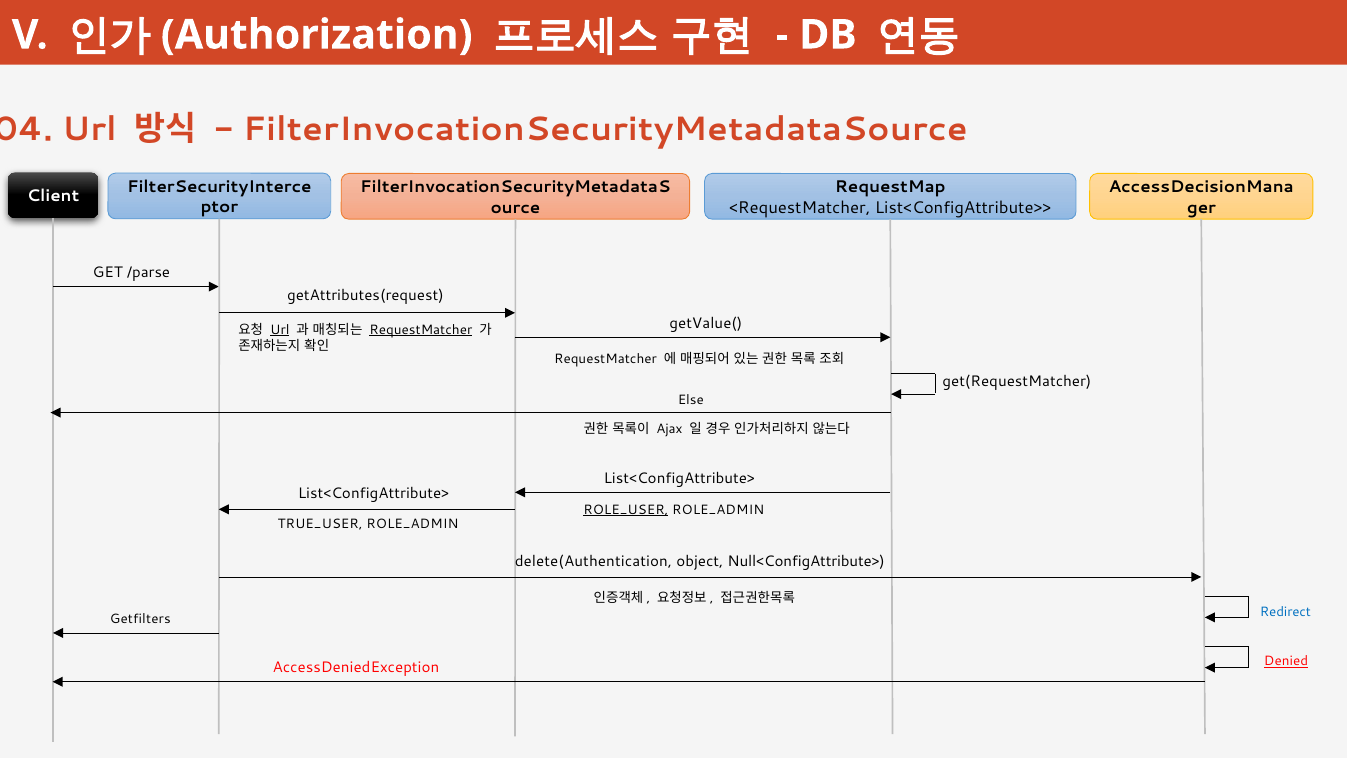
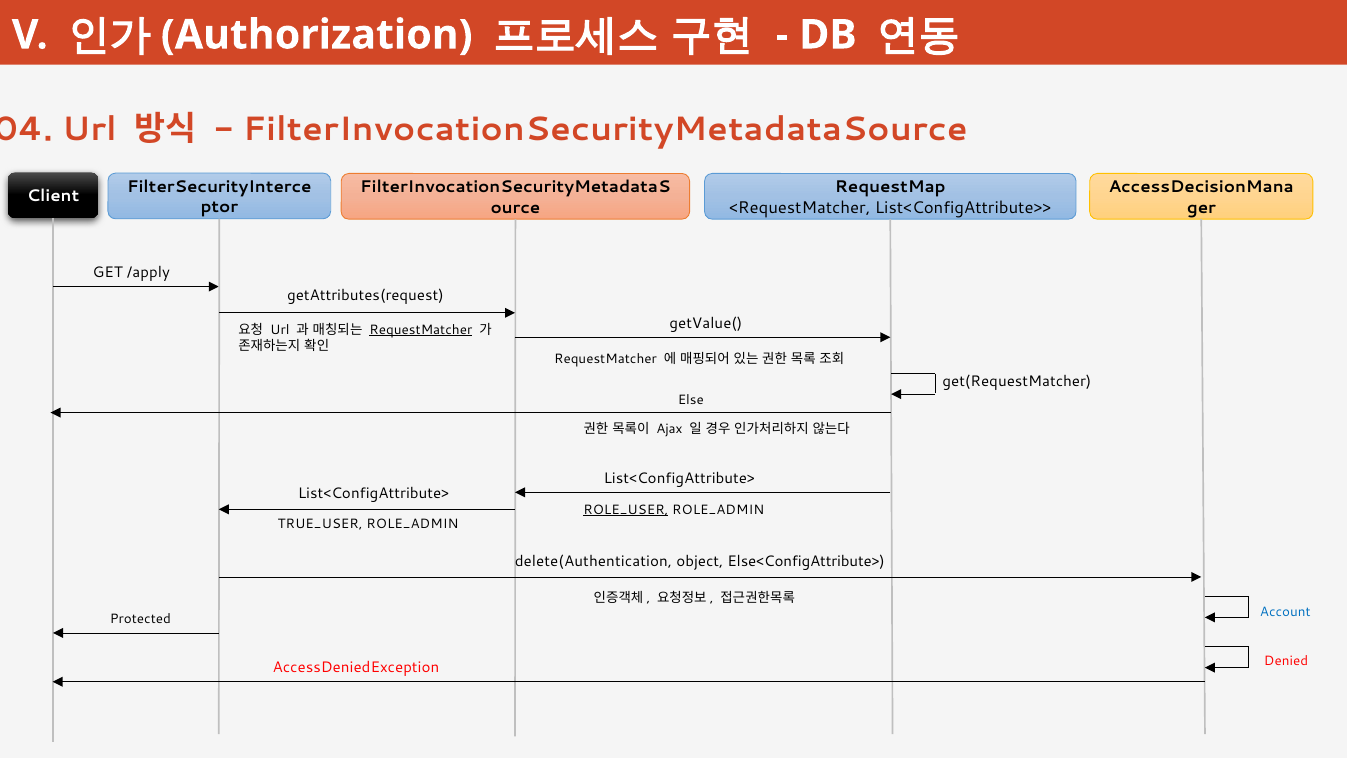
/parse: /parse -> /apply (148, 272)
Url underline: present -> none (280, 330)
Null<ConfigAttribute>: Null<ConfigAttribute> -> Else<ConfigAttribute> (806, 562)
Redirect: Redirect -> Account (1285, 611)
Getfilters: Getfilters -> Protected (140, 619)
Denied underline: present -> none (1286, 661)
